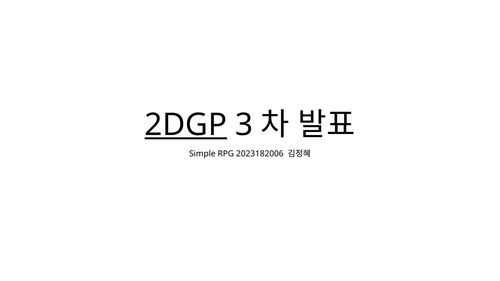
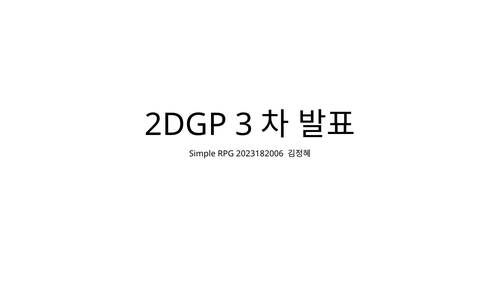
2DGP underline: present -> none (186, 125)
